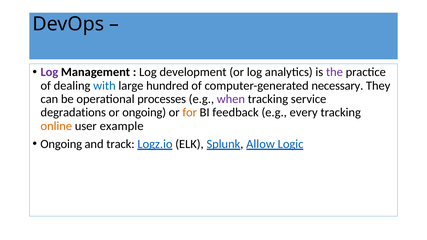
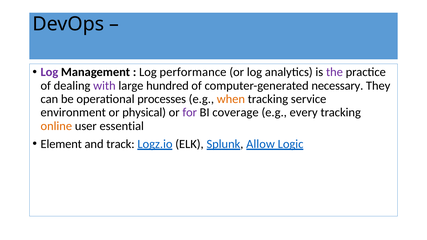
development: development -> performance (193, 72)
with colour: blue -> purple (104, 86)
when colour: purple -> orange (231, 99)
degradations: degradations -> environment (73, 113)
or ongoing: ongoing -> physical (144, 113)
for colour: orange -> purple (190, 113)
feedback: feedback -> coverage (235, 113)
example: example -> essential (122, 126)
Ongoing: Ongoing -> Element (61, 144)
